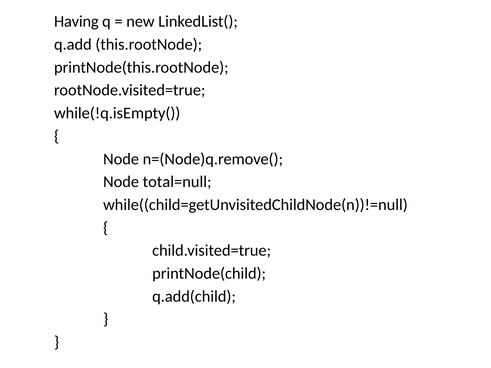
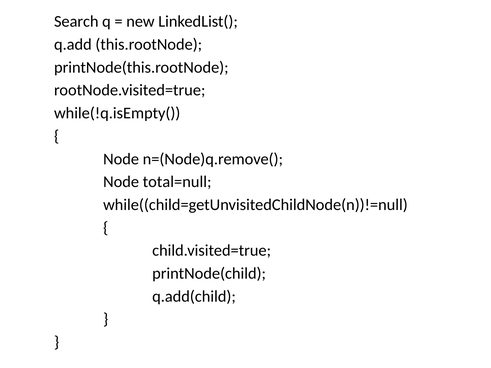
Having: Having -> Search (76, 22)
